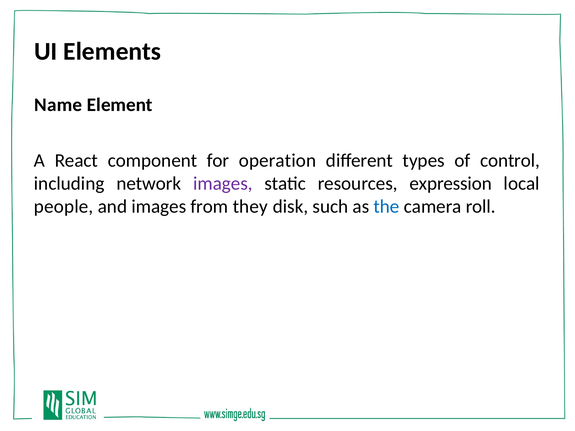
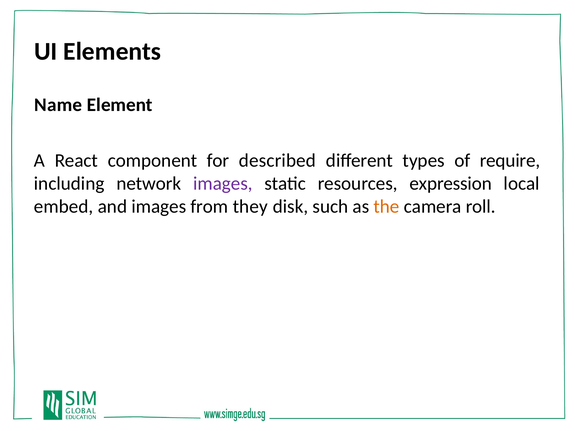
operation: operation -> described (277, 161)
control: control -> require (510, 161)
people: people -> embed (64, 207)
the colour: blue -> orange (387, 207)
